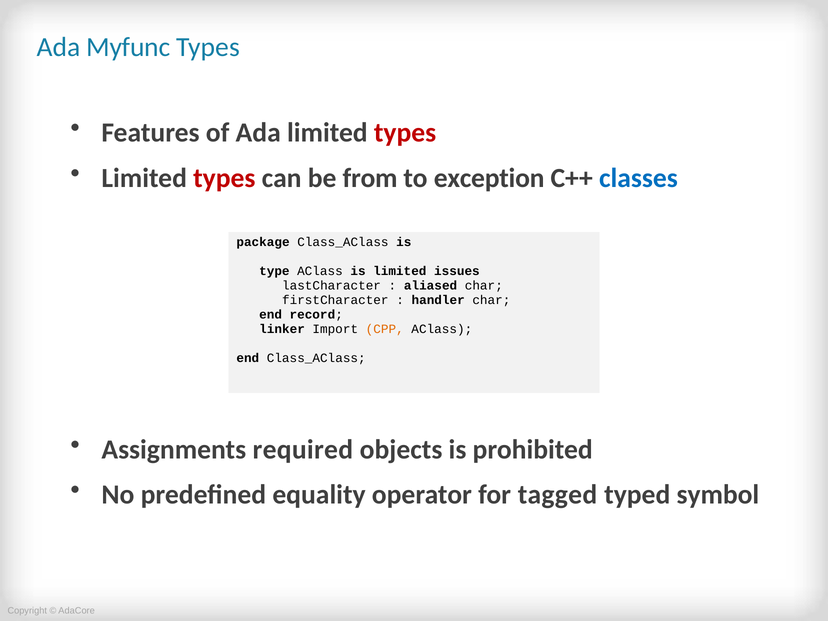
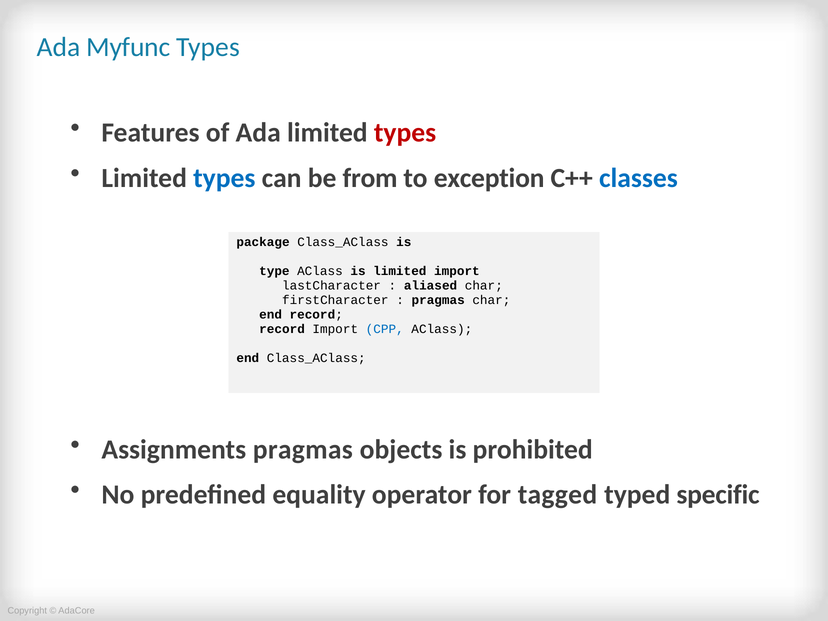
types colour: red -> blue (224, 178)
limited issues: issues -> import (457, 271)
handler: handler -> pragmas (438, 300)
linker: linker -> record (282, 329)
CPP colour: orange -> blue (385, 329)
Assignments required: required -> pragmas (303, 449)
symbol: symbol -> specific (718, 495)
